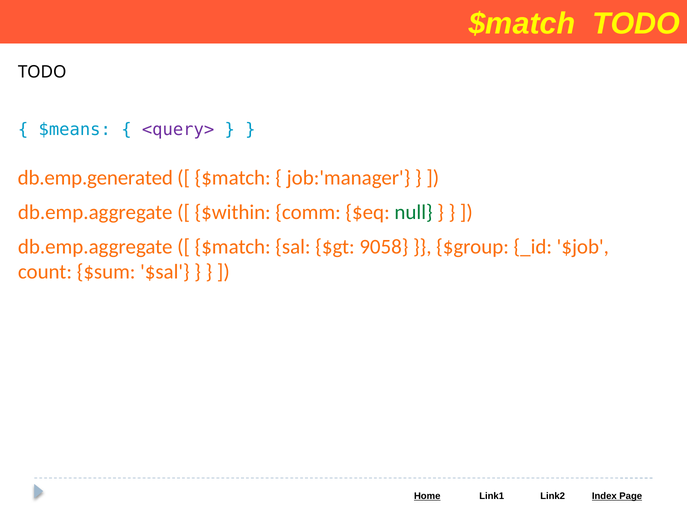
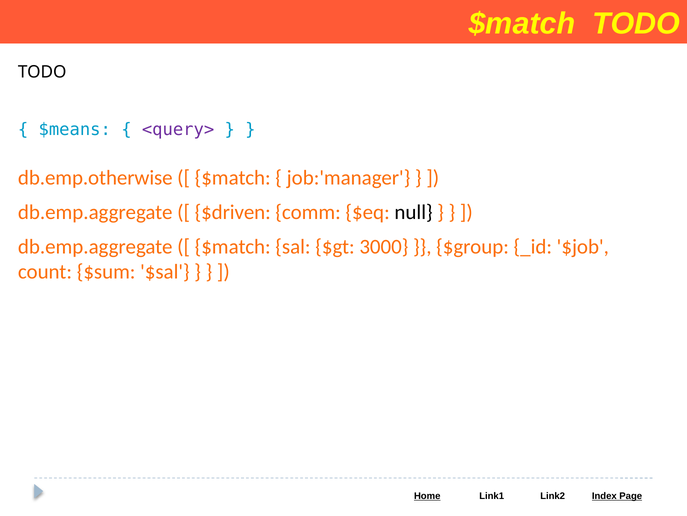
db.emp.generated: db.emp.generated -> db.emp.otherwise (95, 178)
$within: $within -> $driven (233, 212)
null colour: green -> black (414, 212)
9058: 9058 -> 3000 (384, 246)
